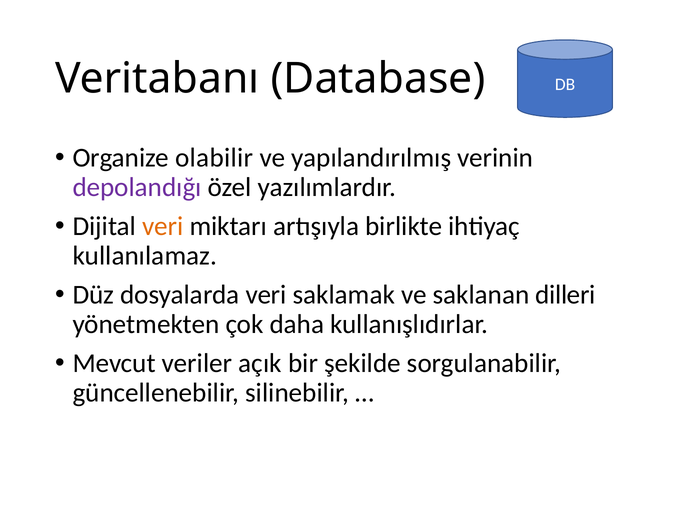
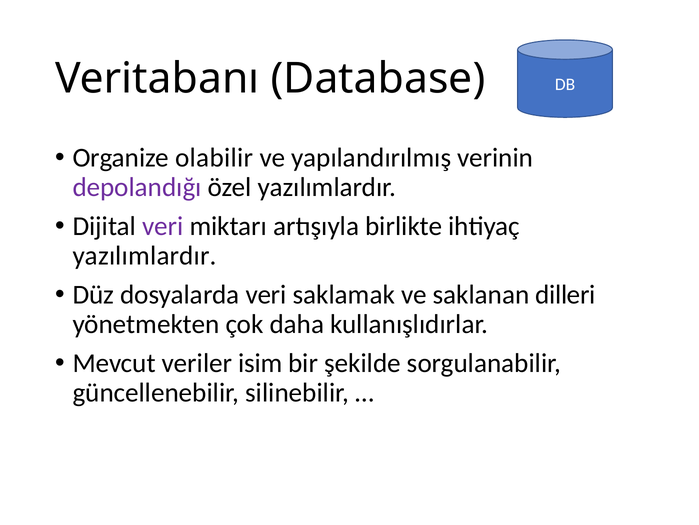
veri colour: orange -> purple (163, 226)
kullanılamaz: kullanılamaz -> yazılımlardır (145, 255)
açık: açık -> isim (260, 363)
